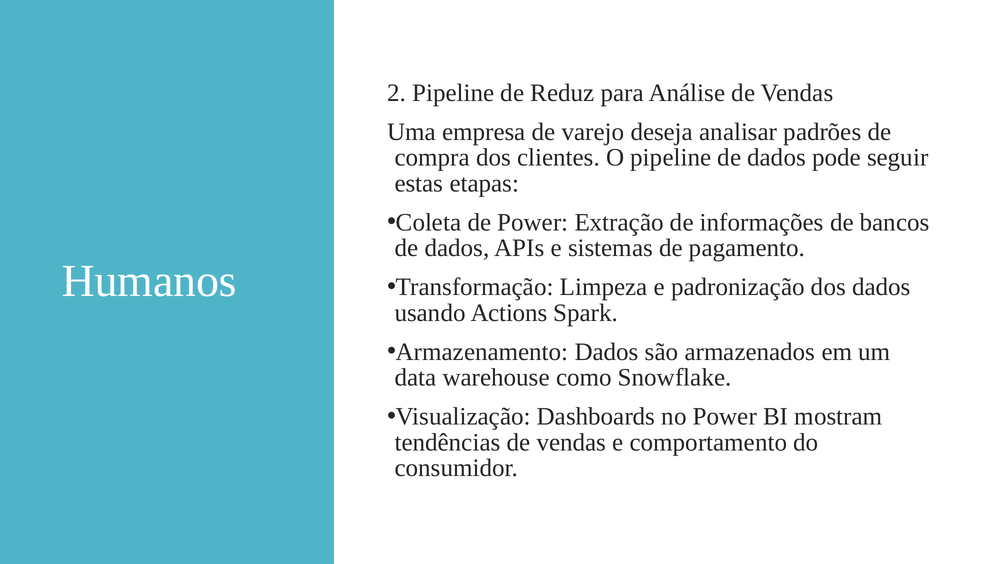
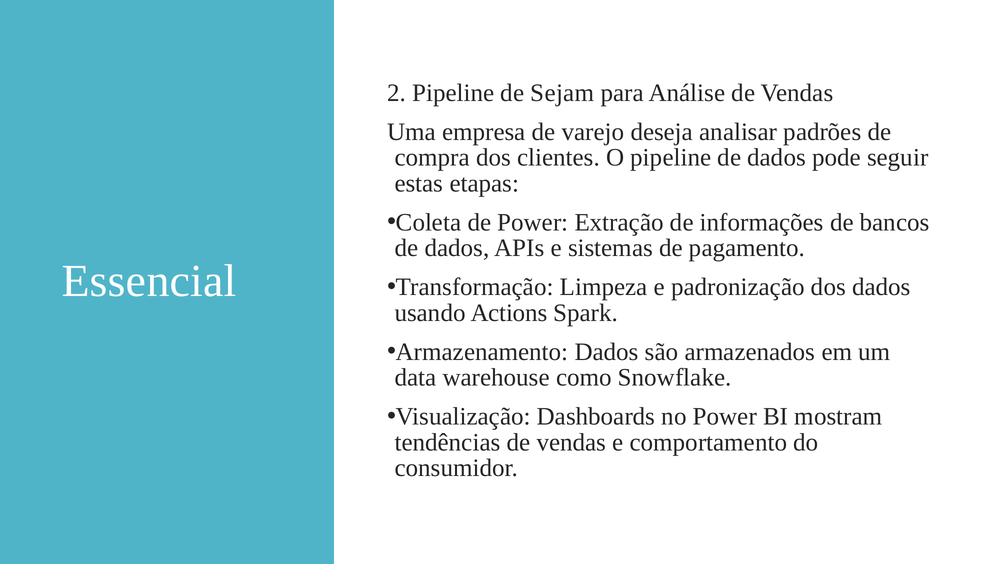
Reduz: Reduz -> Sejam (562, 93)
Humanos: Humanos -> Essencial (149, 281)
